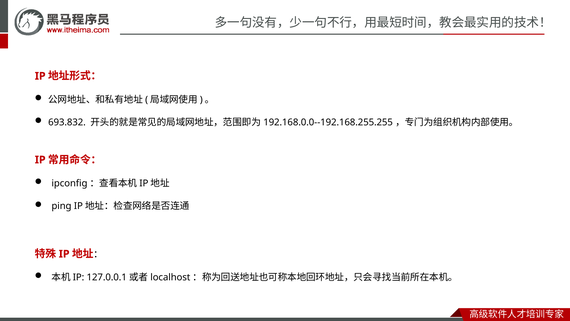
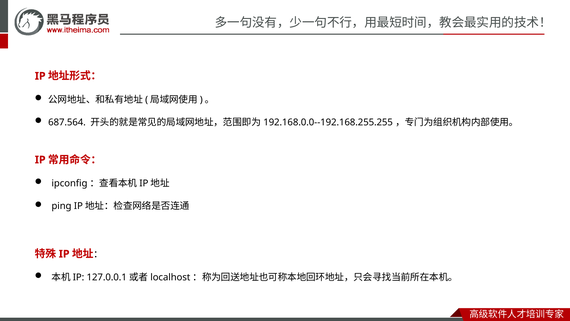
693.832: 693.832 -> 687.564 (67, 122)
